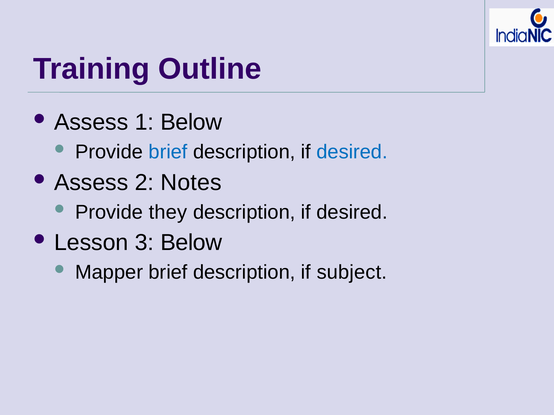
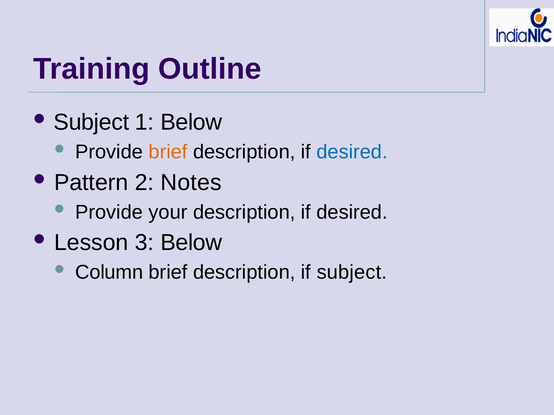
Assess: Assess -> Subject (91, 122)
brief colour: blue -> orange (168, 152)
Assess: Assess -> Pattern (91, 183)
they: they -> your (168, 212)
Mapper: Mapper -> Column (109, 273)
